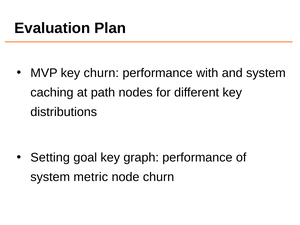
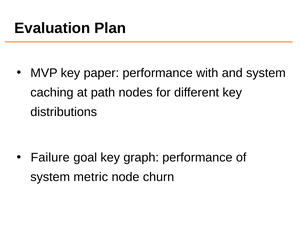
key churn: churn -> paper (101, 73)
Setting: Setting -> Failure (50, 158)
